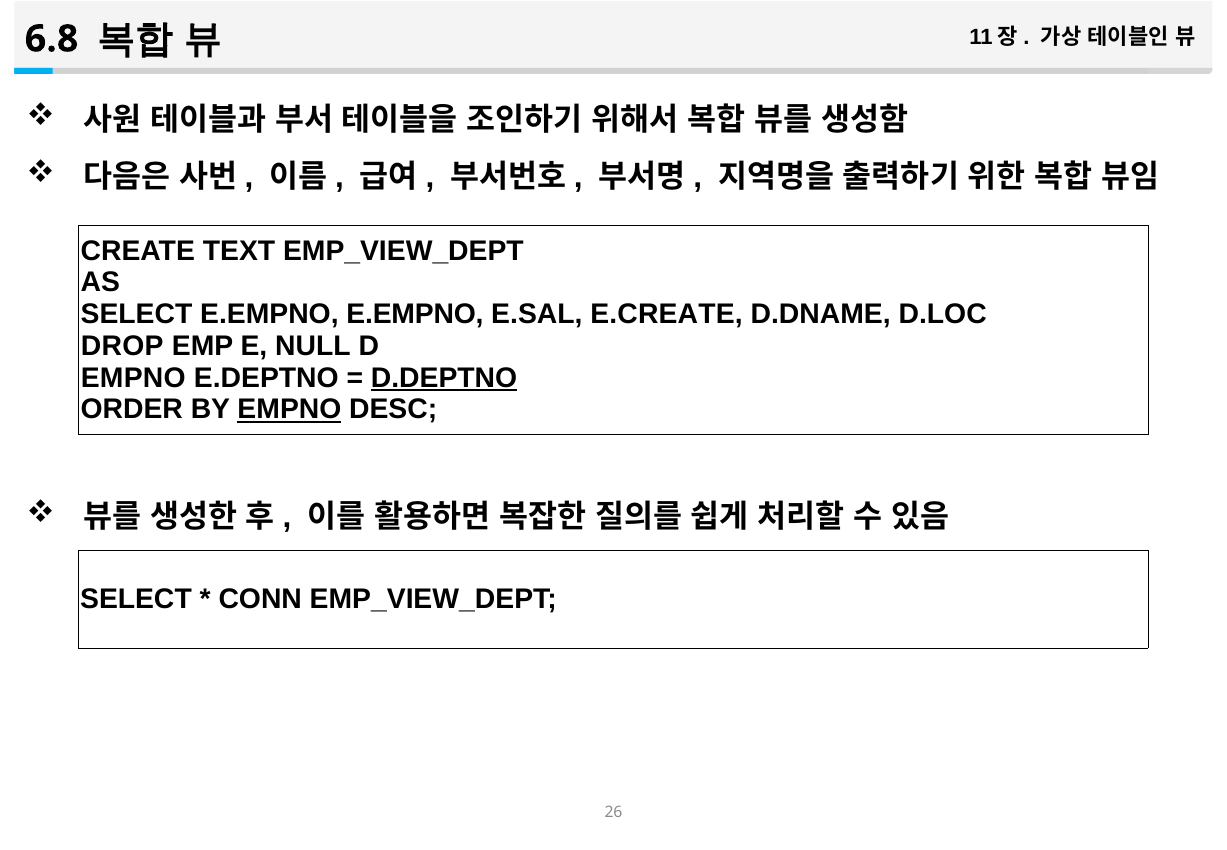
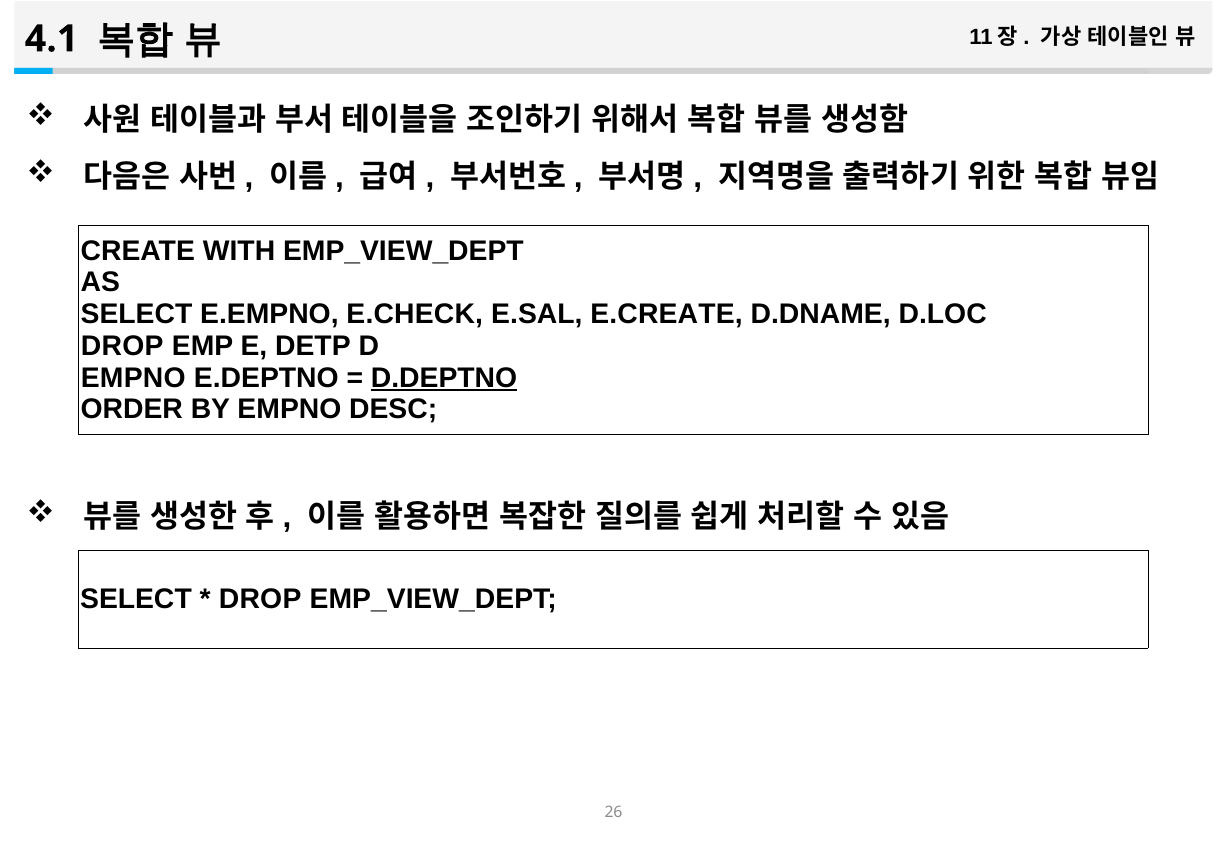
6.8: 6.8 -> 4.1 (52, 39)
TEXT: TEXT -> WITH (239, 251)
E.EMPNO E.EMPNO: E.EMPNO -> E.CHECK (415, 314)
NULL: NULL -> DETP (313, 346)
EMPNO underline: present -> none (289, 409)
CONN: CONN -> DROP (260, 599)
